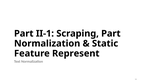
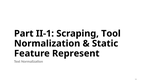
Scraping Part: Part -> Tool (111, 34)
